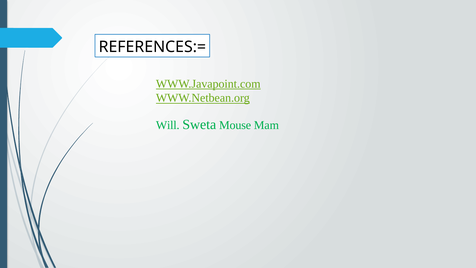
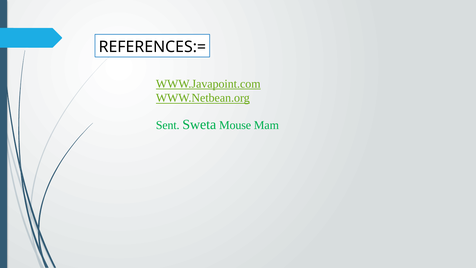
Will: Will -> Sent (168, 125)
